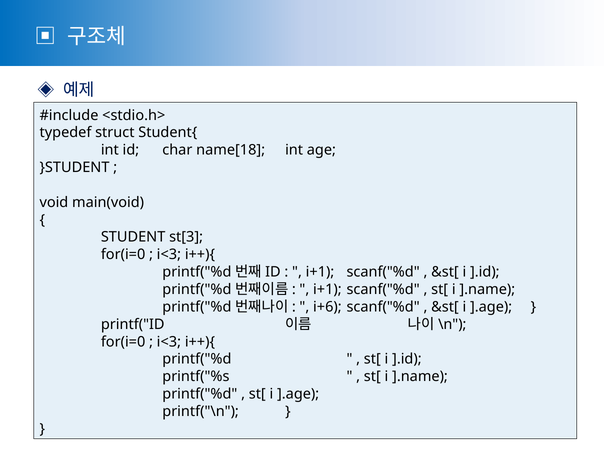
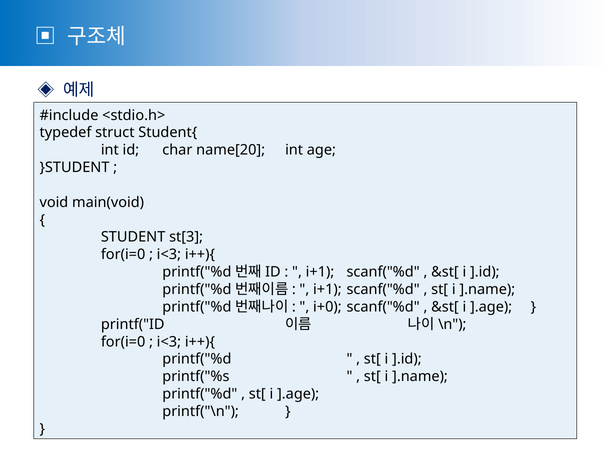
name[18: name[18 -> name[20 (231, 150)
i+6: i+6 -> i+0 (327, 307)
